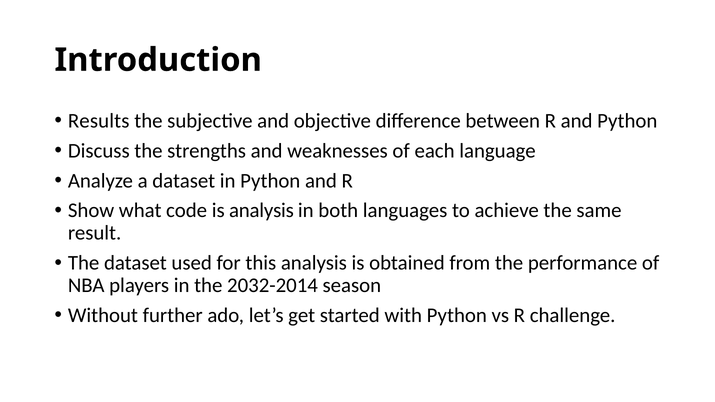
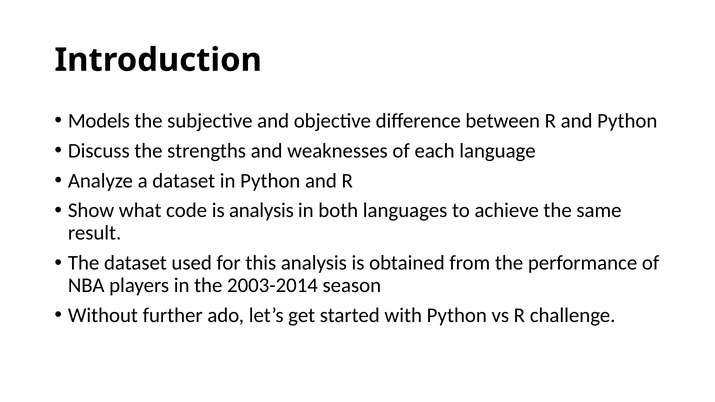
Results: Results -> Models (99, 121)
2032-2014: 2032-2014 -> 2003-2014 (272, 286)
